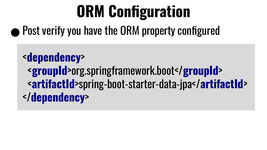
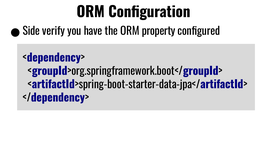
Post: Post -> Side (31, 31)
